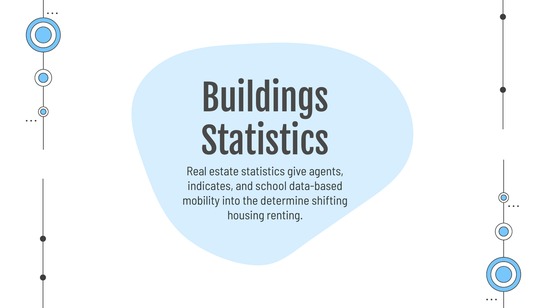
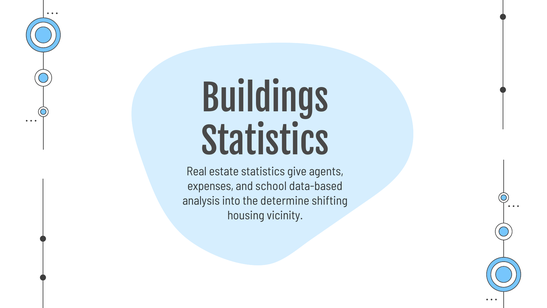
indicates: indicates -> expenses (211, 186)
mobility: mobility -> analysis (201, 201)
renting: renting -> vicinity (285, 215)
